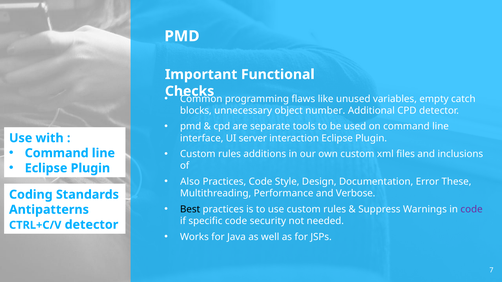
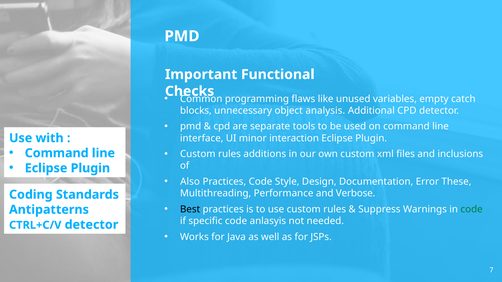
number: number -> analysis (325, 111)
server: server -> minor (253, 138)
code colour: purple -> green (472, 209)
security: security -> anlasyis (268, 221)
